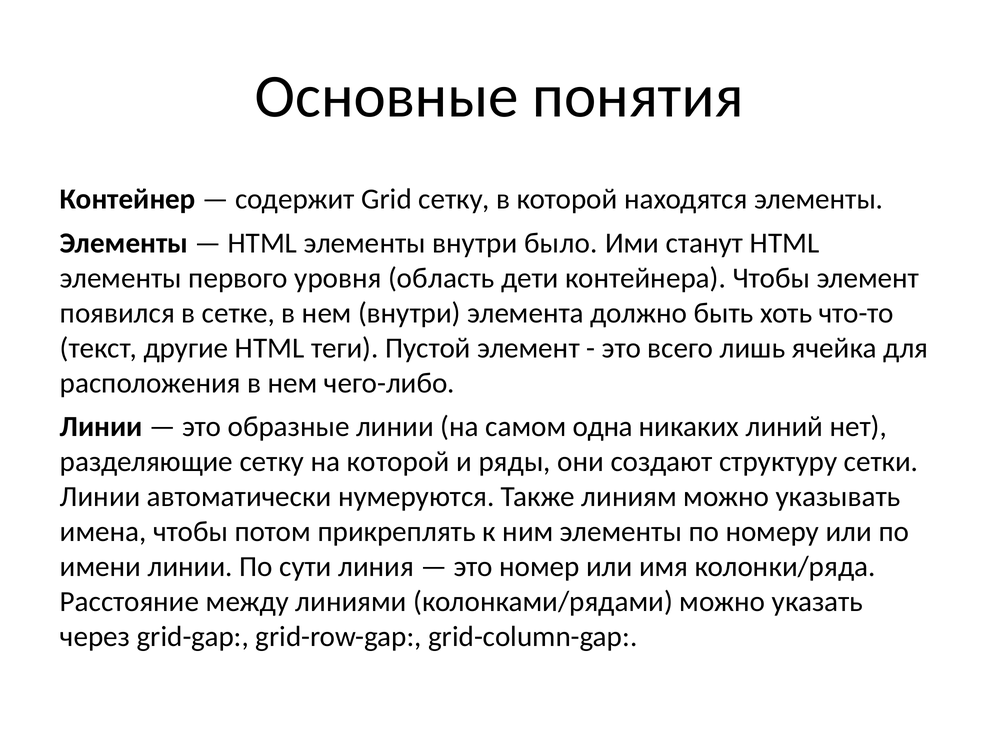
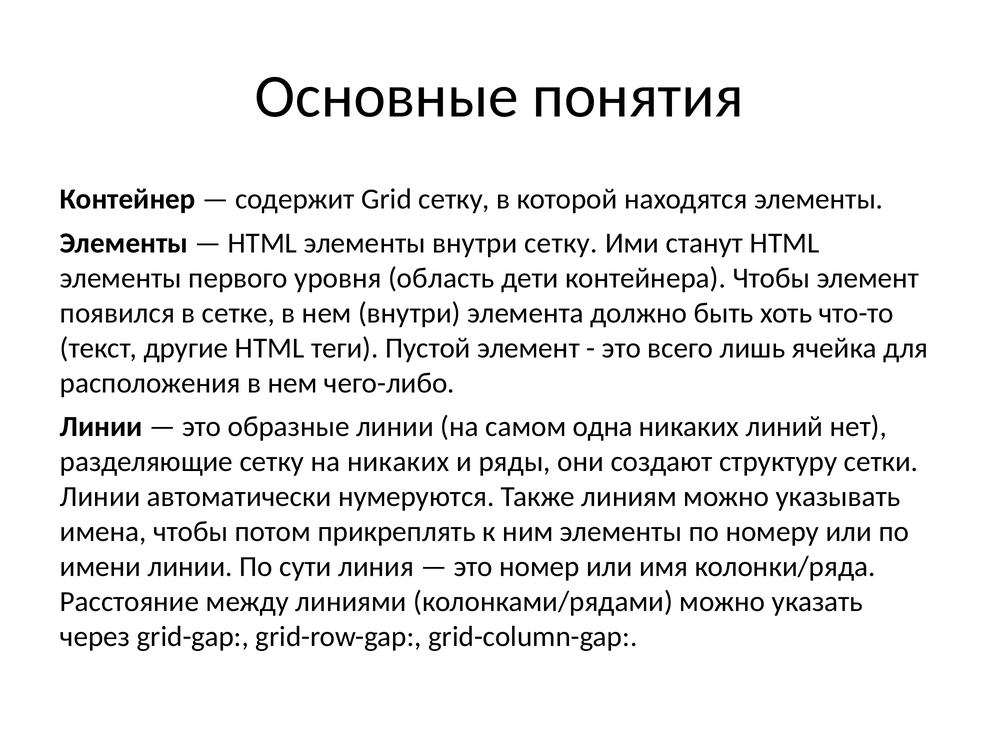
внутри было: было -> сетку (561, 243)
на которой: которой -> никаких (398, 462)
